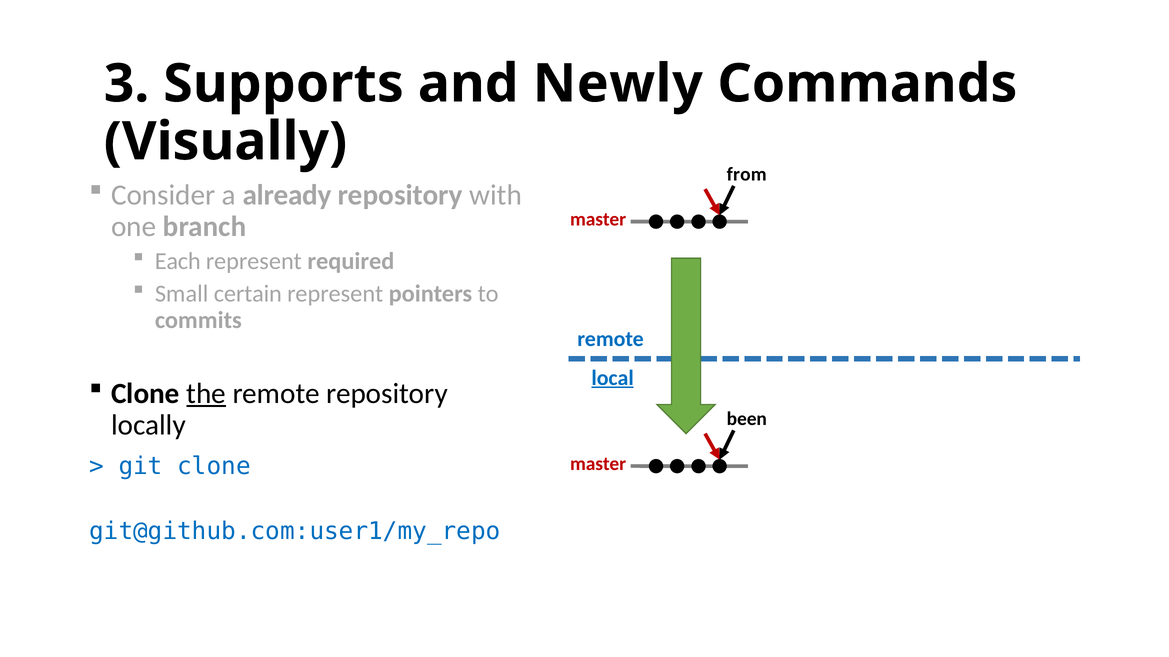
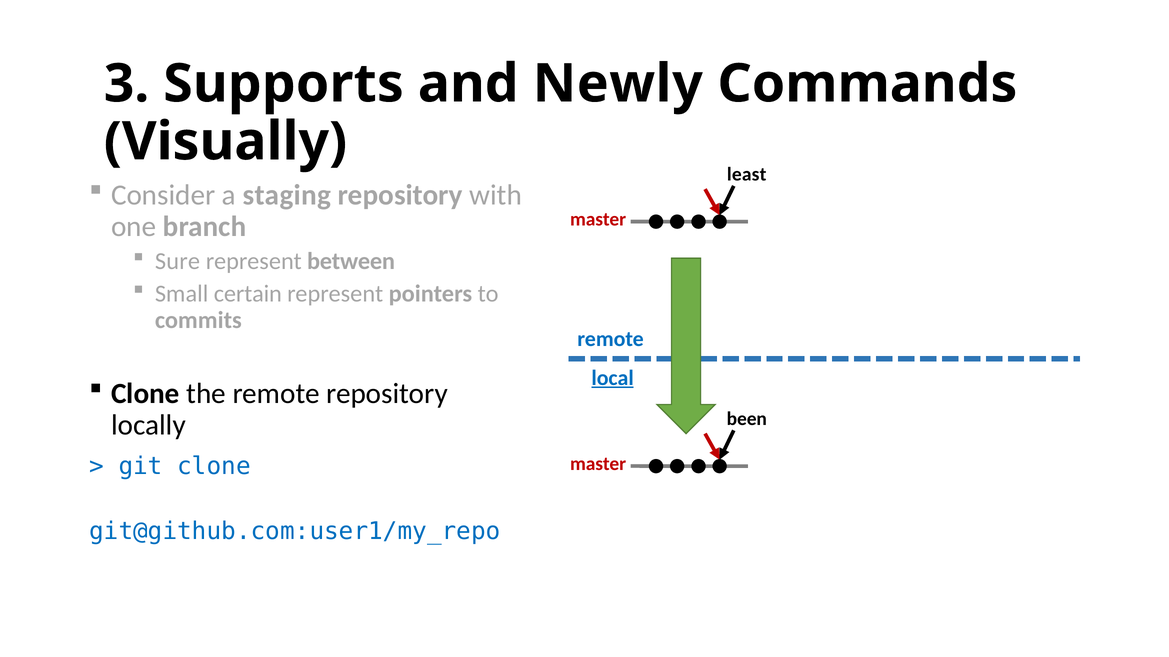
from: from -> least (747, 174)
already: already -> staging (287, 195)
Each: Each -> Sure (177, 262)
required: required -> between (351, 262)
the underline: present -> none (206, 394)
